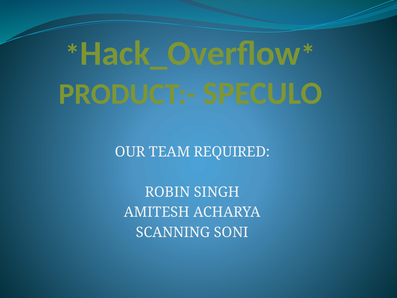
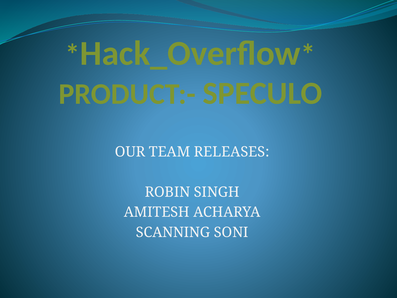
REQUIRED: REQUIRED -> RELEASES (232, 152)
